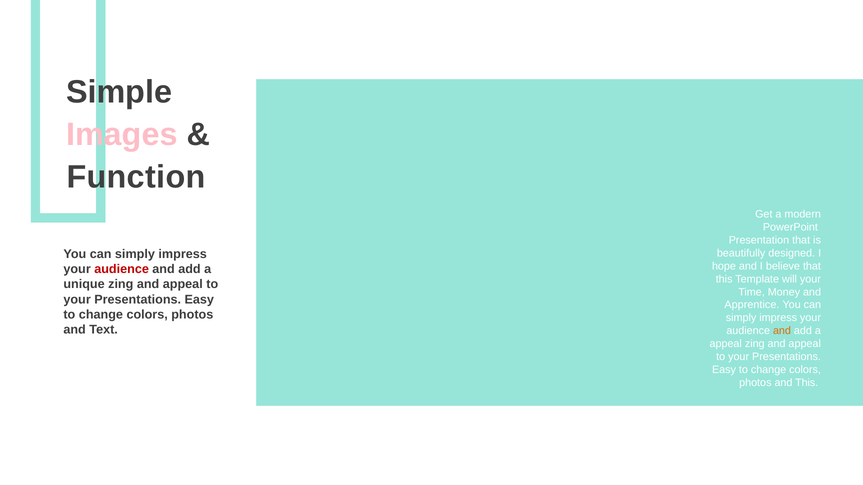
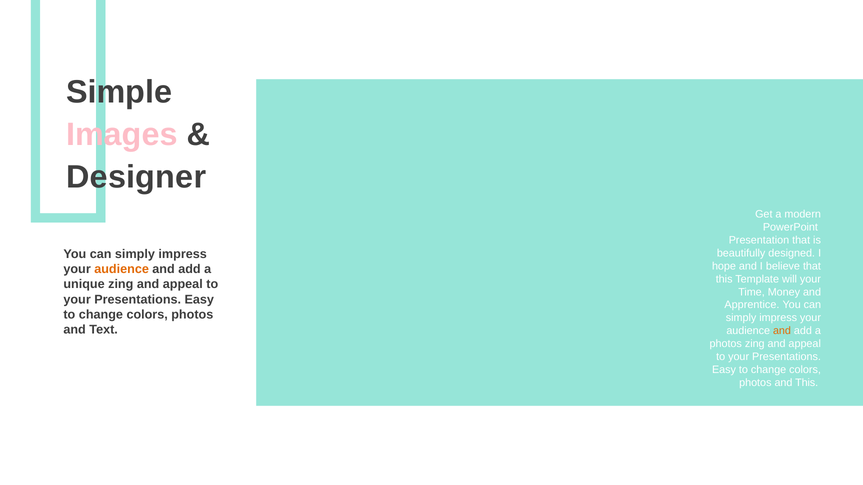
Function: Function -> Designer (136, 177)
audience colour: red -> orange (122, 269)
appeal: appeal -> photos (726, 344)
